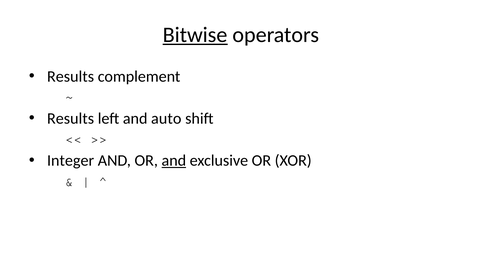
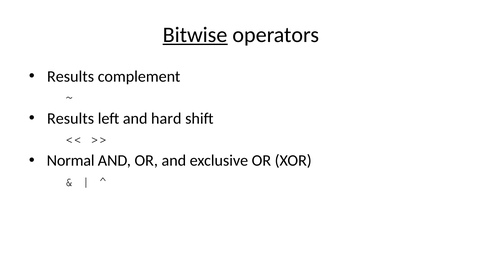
auto: auto -> hard (166, 119)
Integer: Integer -> Normal (71, 161)
and underline: present -> none (174, 161)
